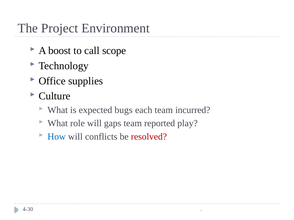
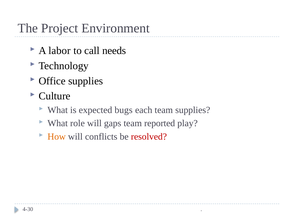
boost: boost -> labor (60, 51)
scope: scope -> needs (114, 51)
team incurred: incurred -> supplies (193, 110)
How colour: blue -> orange (57, 137)
